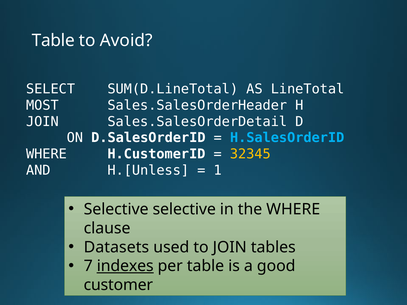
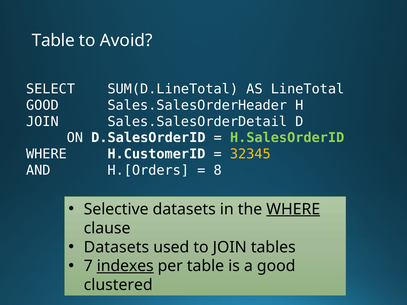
MOST: MOST -> GOOD (42, 105)
H.SalesOrderID colour: light blue -> light green (287, 138)
H.[Unless: H.[Unless -> H.[Orders (148, 170)
1: 1 -> 8 (218, 170)
Selective selective: selective -> datasets (184, 209)
WHERE underline: none -> present (293, 209)
customer: customer -> clustered (118, 285)
